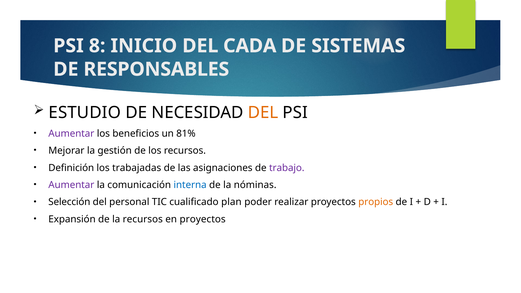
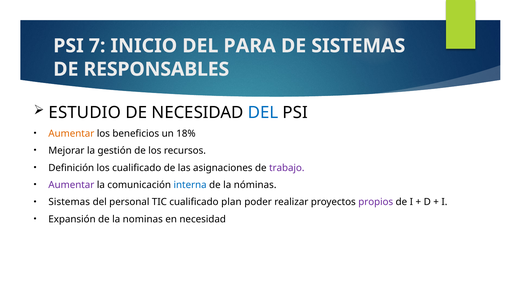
8: 8 -> 7 (97, 46)
CADA: CADA -> PARA (250, 46)
DEL colour: orange -> blue (263, 113)
Aumentar colour: purple -> orange (71, 134)
81%: 81% -> 18% (186, 134)
los trabajadas: trabajadas -> cualificado (137, 168)
Selección: Selección -> Sistemas (69, 202)
propios colour: orange -> purple (376, 202)
la recursos: recursos -> nominas (143, 219)
en proyectos: proyectos -> necesidad (203, 219)
